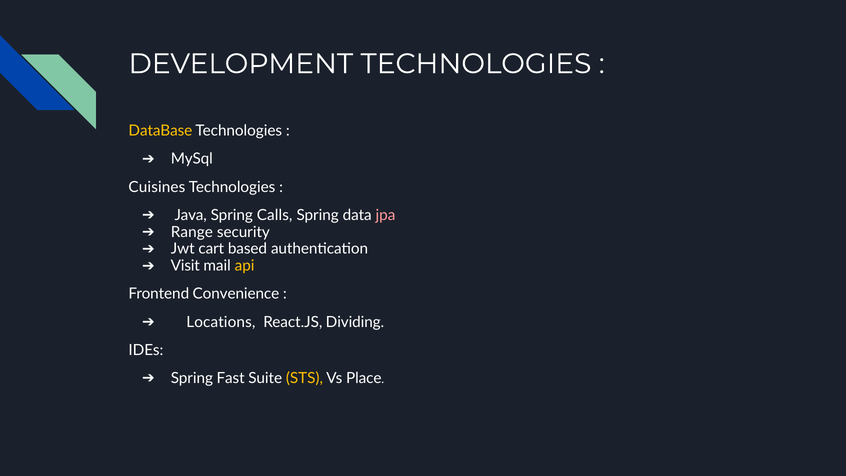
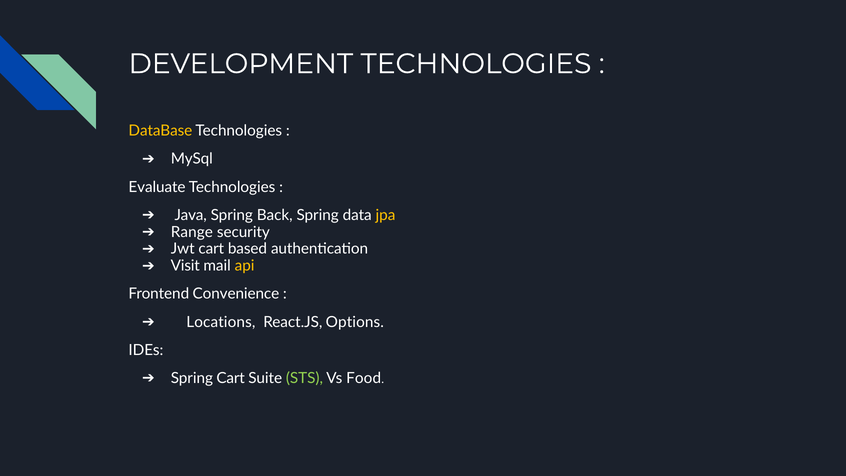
Cuisines: Cuisines -> Evaluate (157, 187)
Calls: Calls -> Back (275, 215)
jpa colour: pink -> yellow (385, 215)
Dividing: Dividing -> Options (355, 322)
Spring Fast: Fast -> Cart (231, 378)
STS colour: yellow -> light green (304, 378)
Place: Place -> Food (364, 378)
